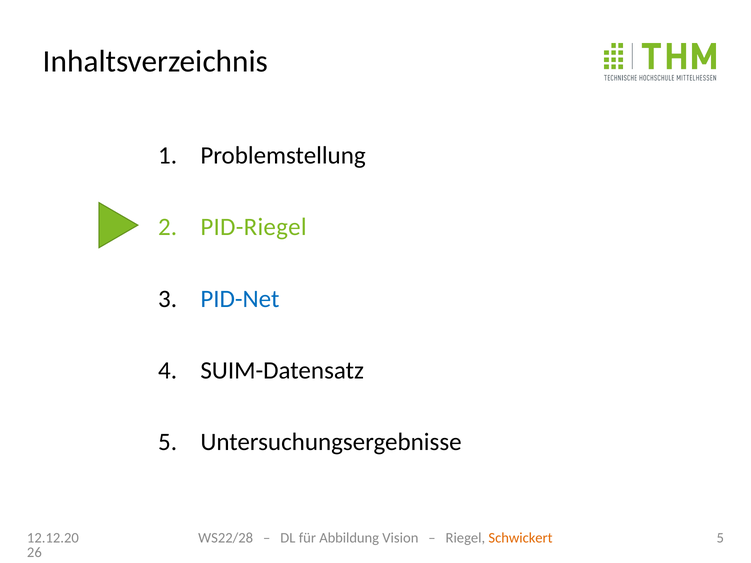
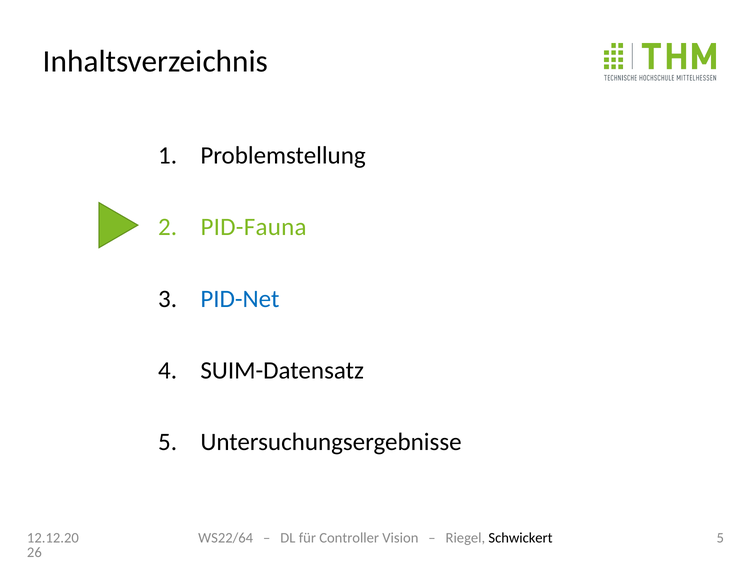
PID-Riegel: PID-Riegel -> PID-Fauna (254, 227)
WS22/28: WS22/28 -> WS22/64 (226, 538)
Abbildung: Abbildung -> Controller (349, 538)
Schwickert colour: orange -> black (520, 538)
